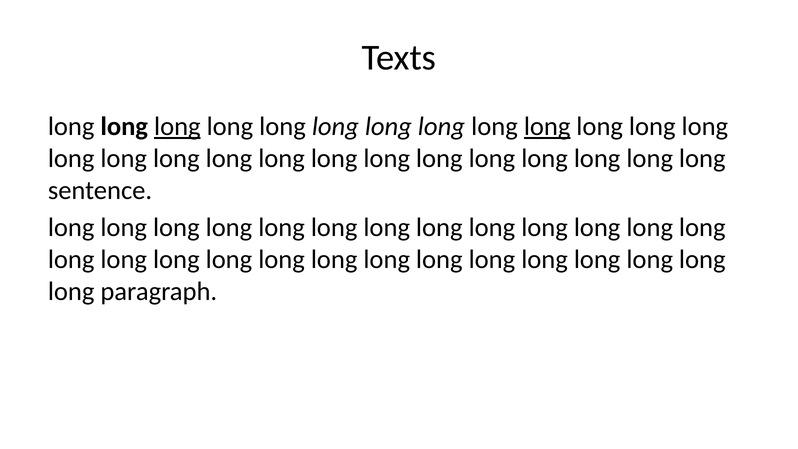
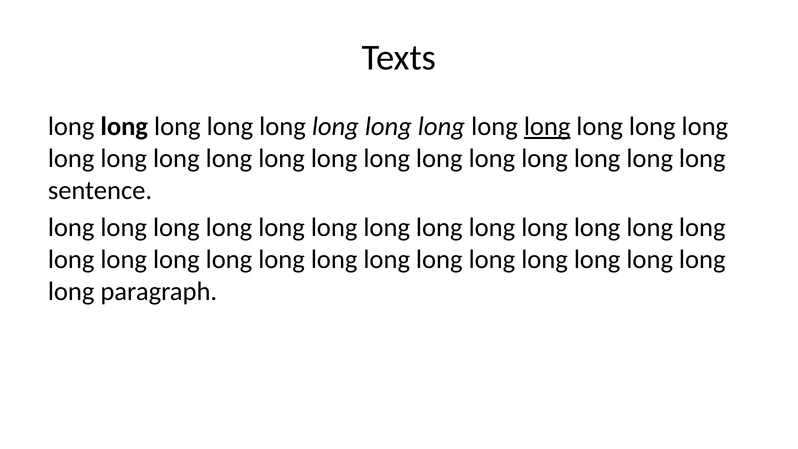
long underline: present -> none (177, 127)
